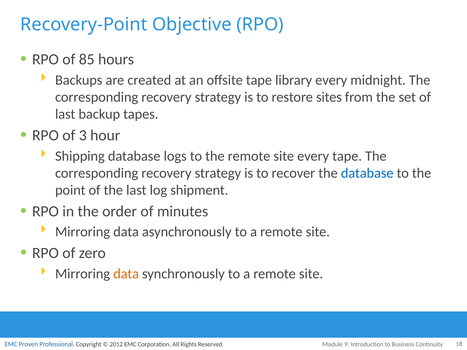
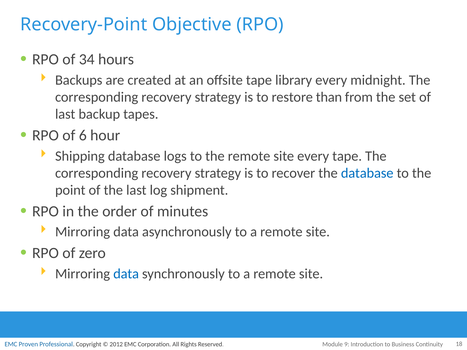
85: 85 -> 34 (87, 59)
sites: sites -> than (329, 97)
3: 3 -> 6 (83, 135)
data colour: orange -> blue (126, 274)
